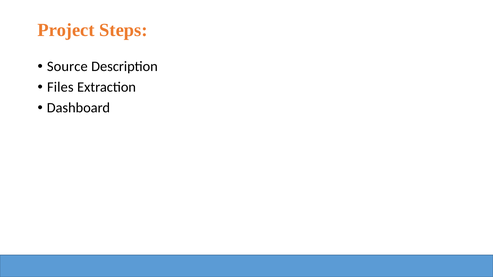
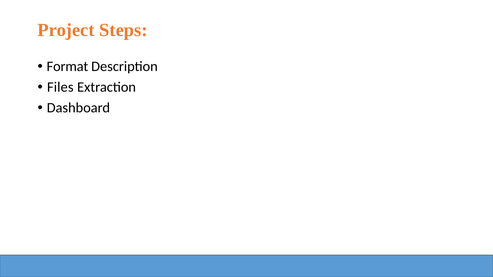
Source: Source -> Format (67, 67)
